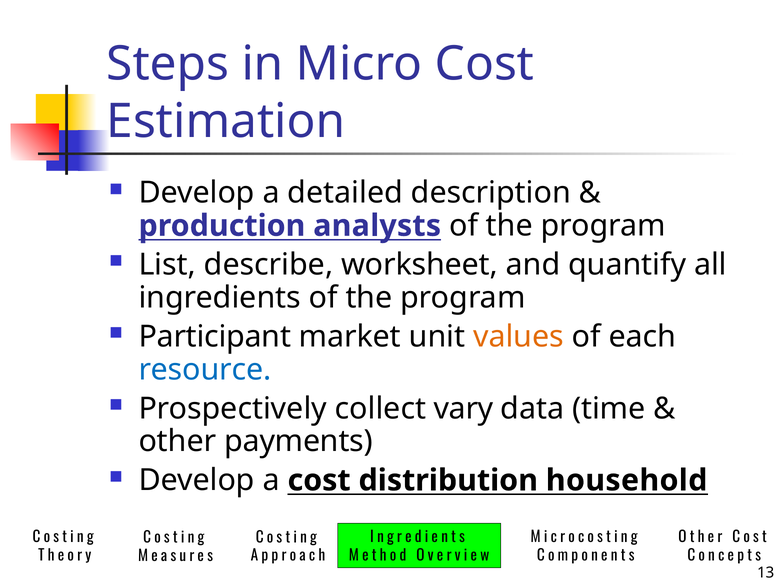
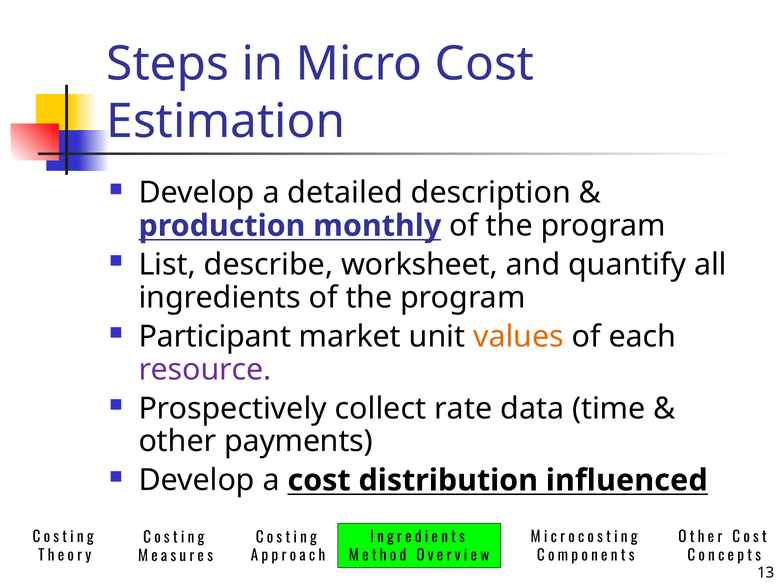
analysts: analysts -> monthly (377, 226)
resource colour: blue -> purple (205, 370)
vary: vary -> rate (463, 409)
household: household -> influenced (627, 481)
